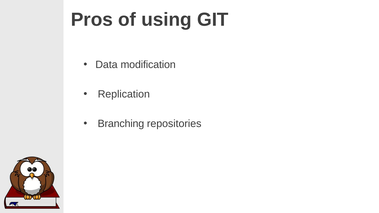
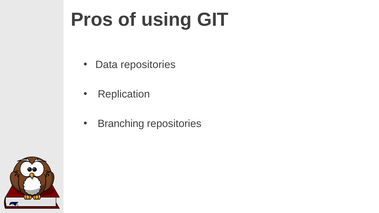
Data modification: modification -> repositories (148, 65)
